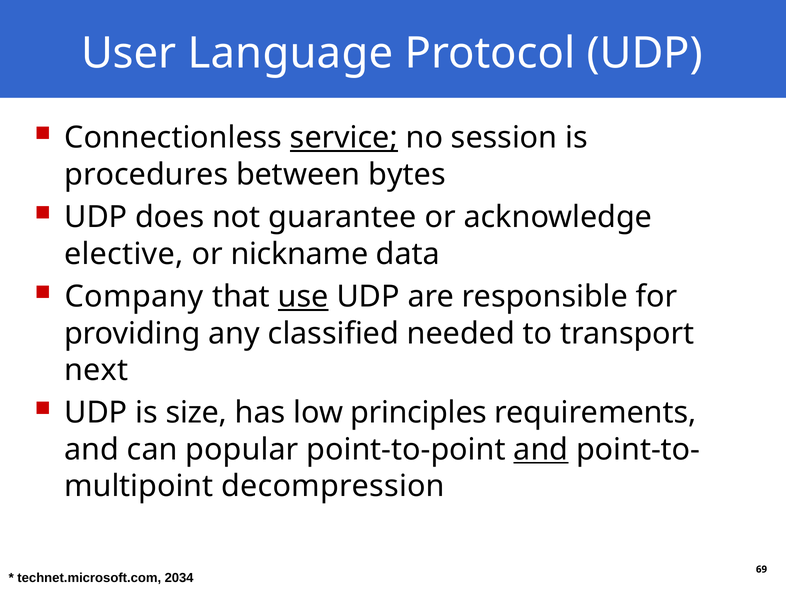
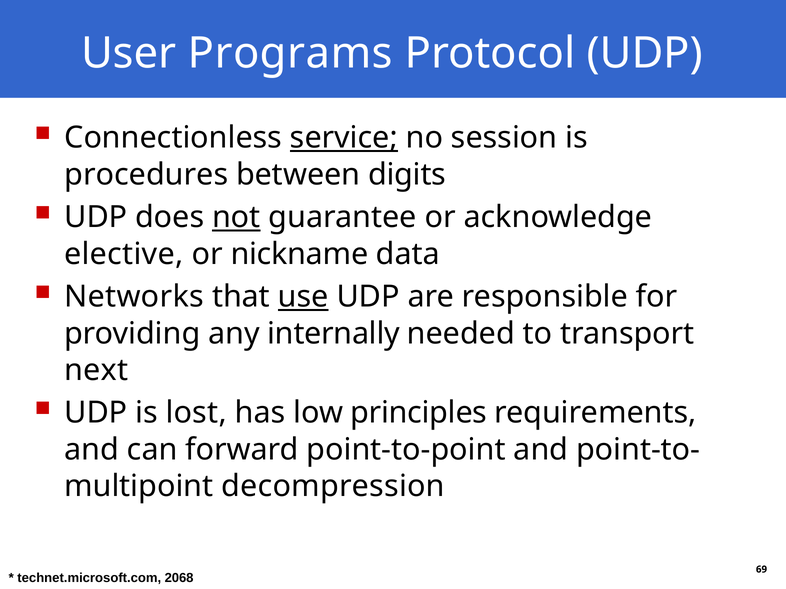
Language: Language -> Programs (290, 53)
bytes: bytes -> digits (407, 175)
not underline: none -> present (236, 217)
Company: Company -> Networks (134, 297)
classified: classified -> internally (334, 334)
size: size -> lost (196, 413)
popular: popular -> forward (242, 450)
and underline: present -> none (541, 450)
2034: 2034 -> 2068 (179, 578)
